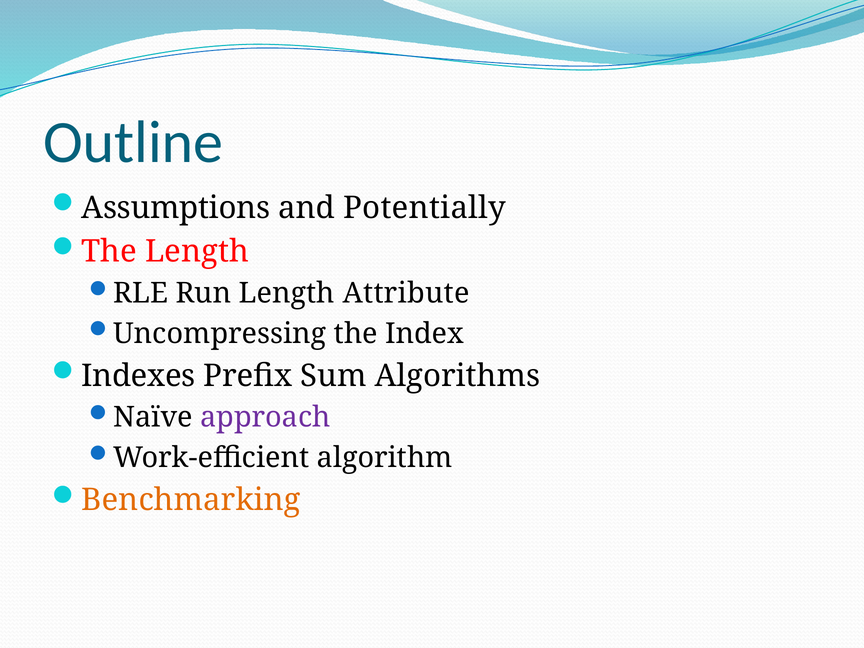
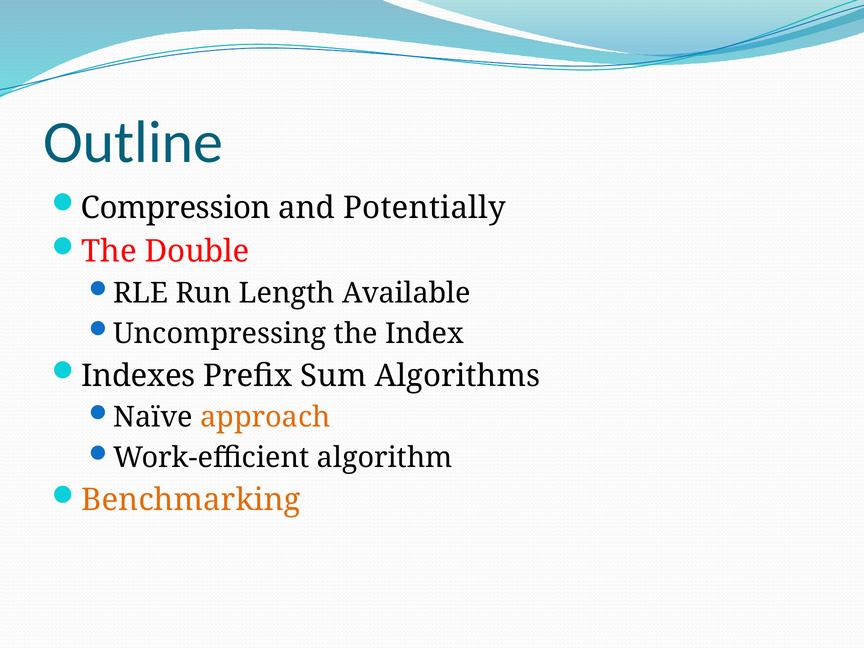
Assumptions: Assumptions -> Compression (176, 208)
The Length: Length -> Double (197, 252)
Attribute: Attribute -> Available (406, 293)
approach colour: purple -> orange (265, 417)
